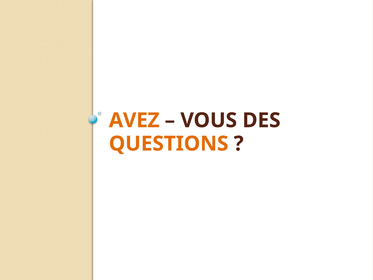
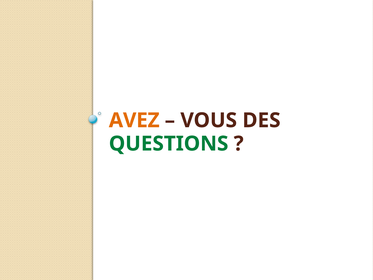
QUESTIONS colour: orange -> green (169, 144)
